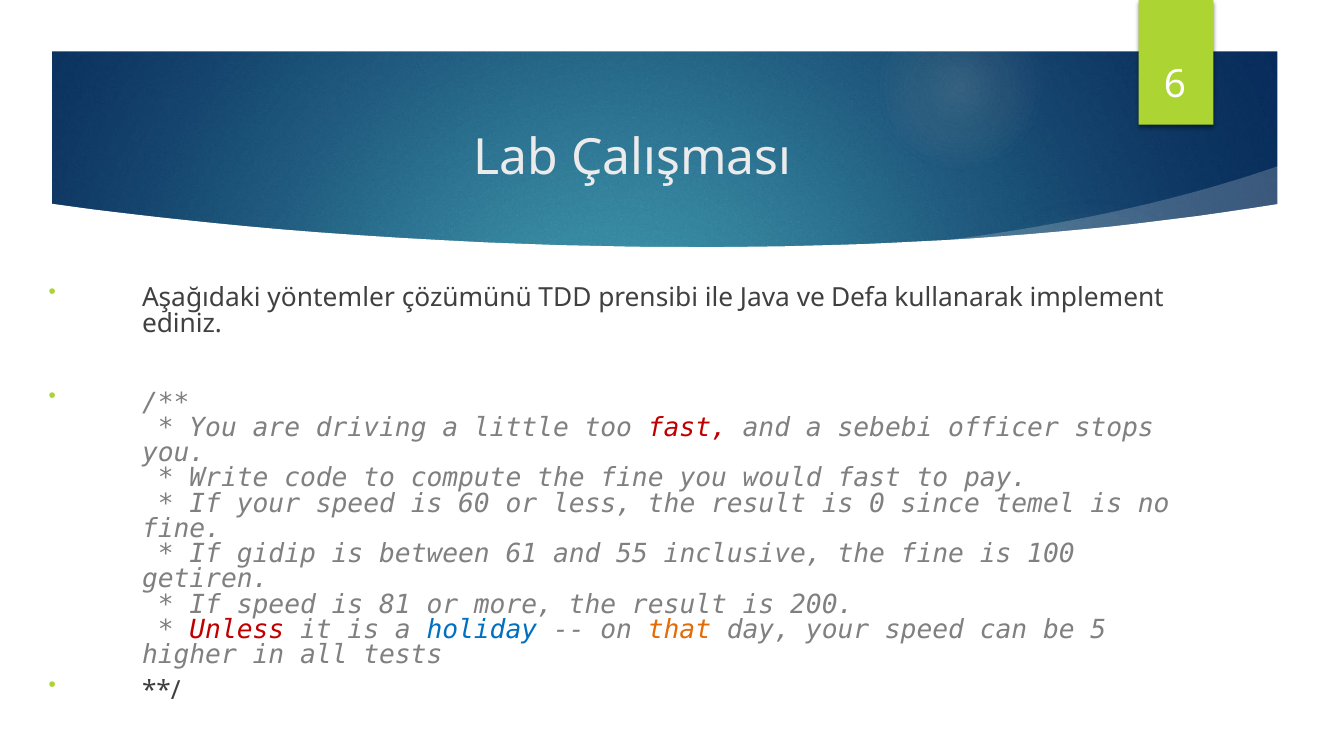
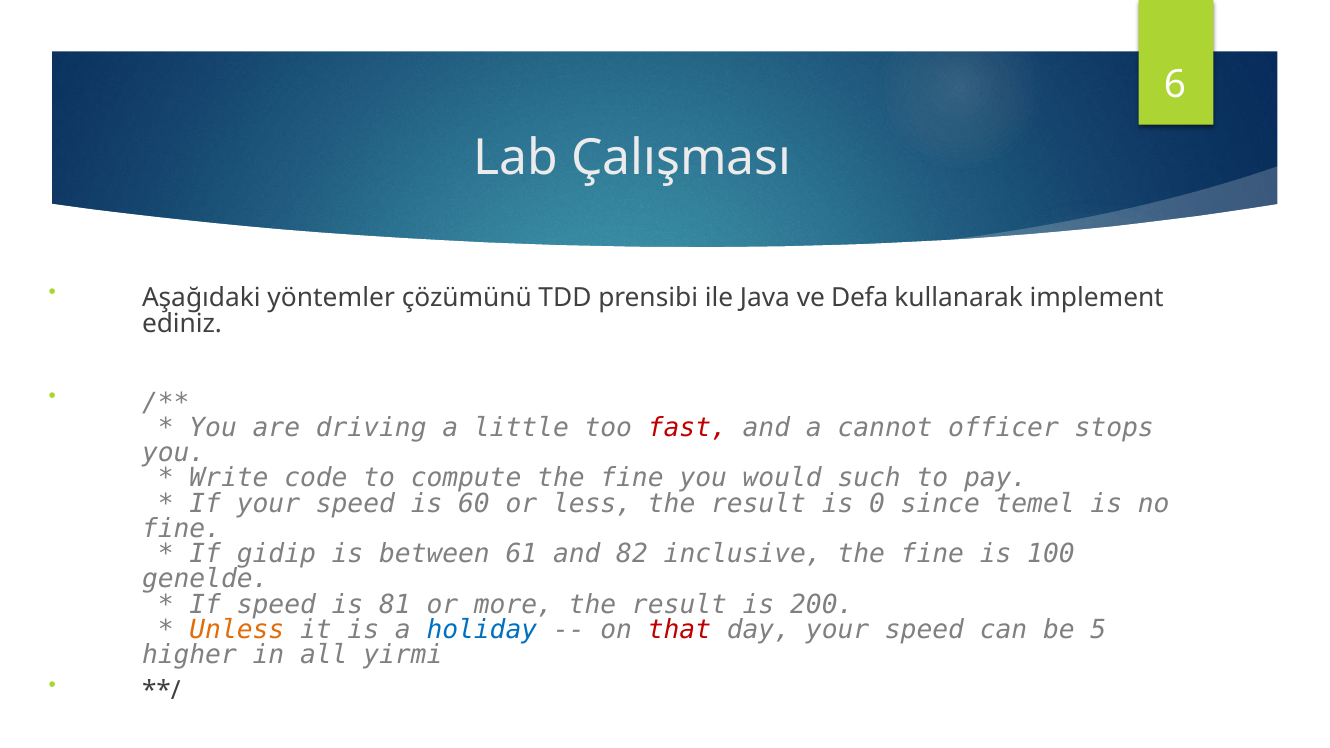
sebebi: sebebi -> cannot (885, 428)
would fast: fast -> such (869, 478)
55: 55 -> 82 (632, 554)
getiren: getiren -> genelde (205, 579)
Unless colour: red -> orange (237, 630)
that colour: orange -> red (679, 630)
tests: tests -> yirmi (403, 655)
